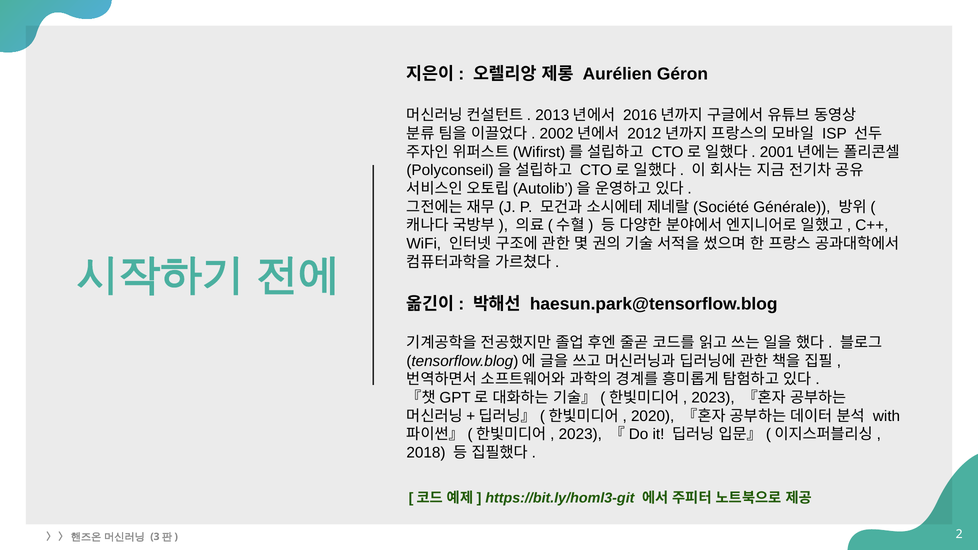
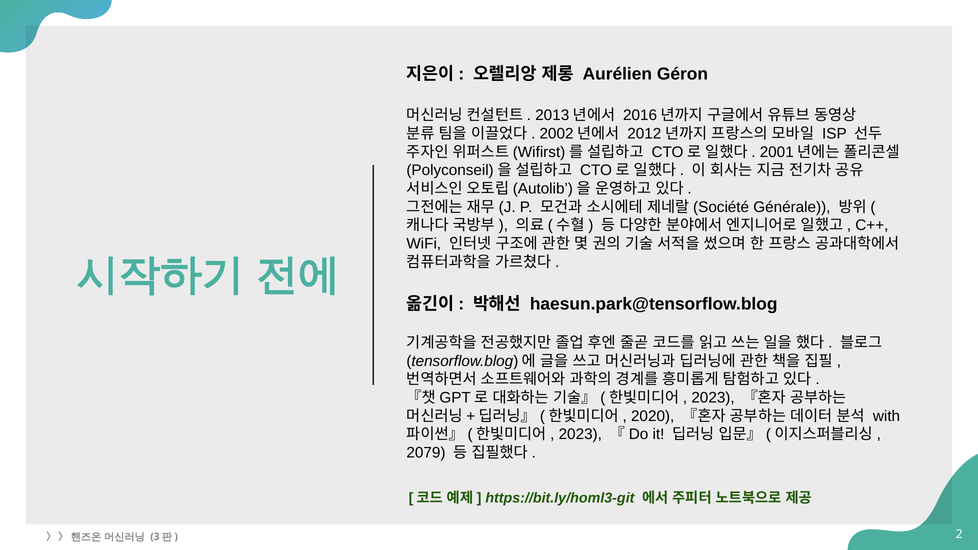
2018: 2018 -> 2079 (426, 453)
